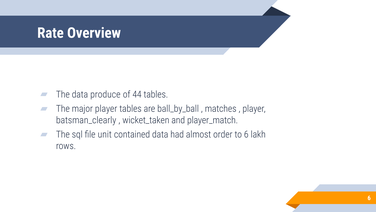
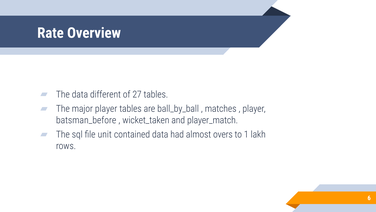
produce: produce -> different (105, 94)
44: 44 -> 27 (137, 94)
batsman_clearly: batsman_clearly -> batsman_before (86, 120)
order: order -> overs (223, 134)
to 6: 6 -> 1 (246, 134)
